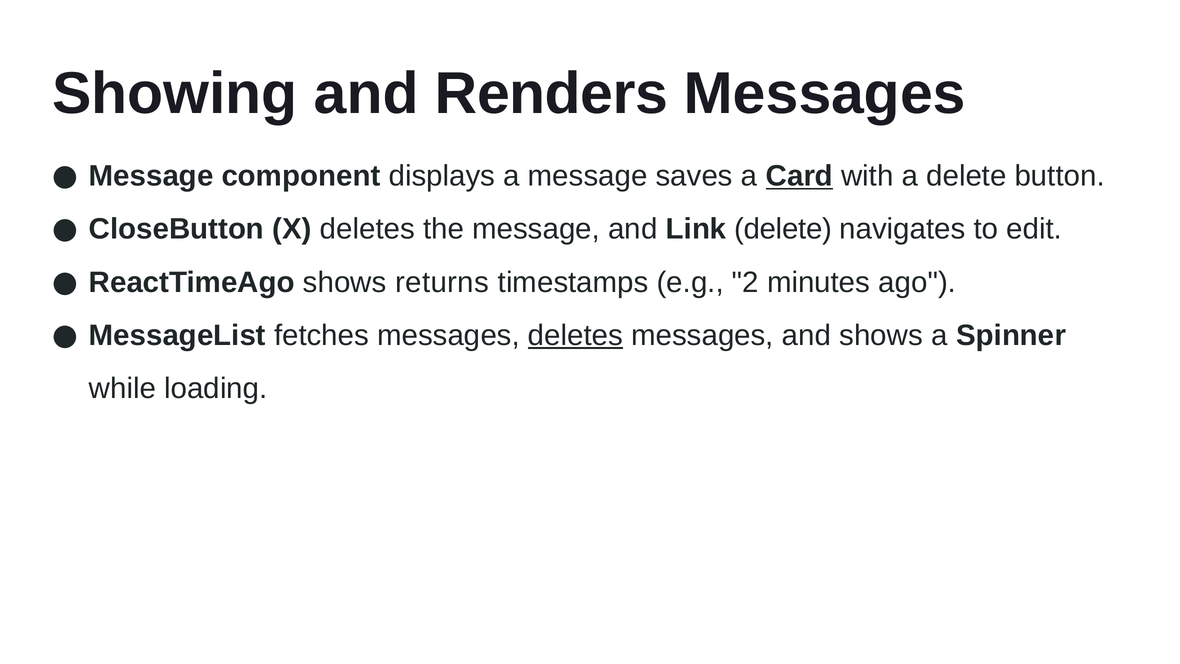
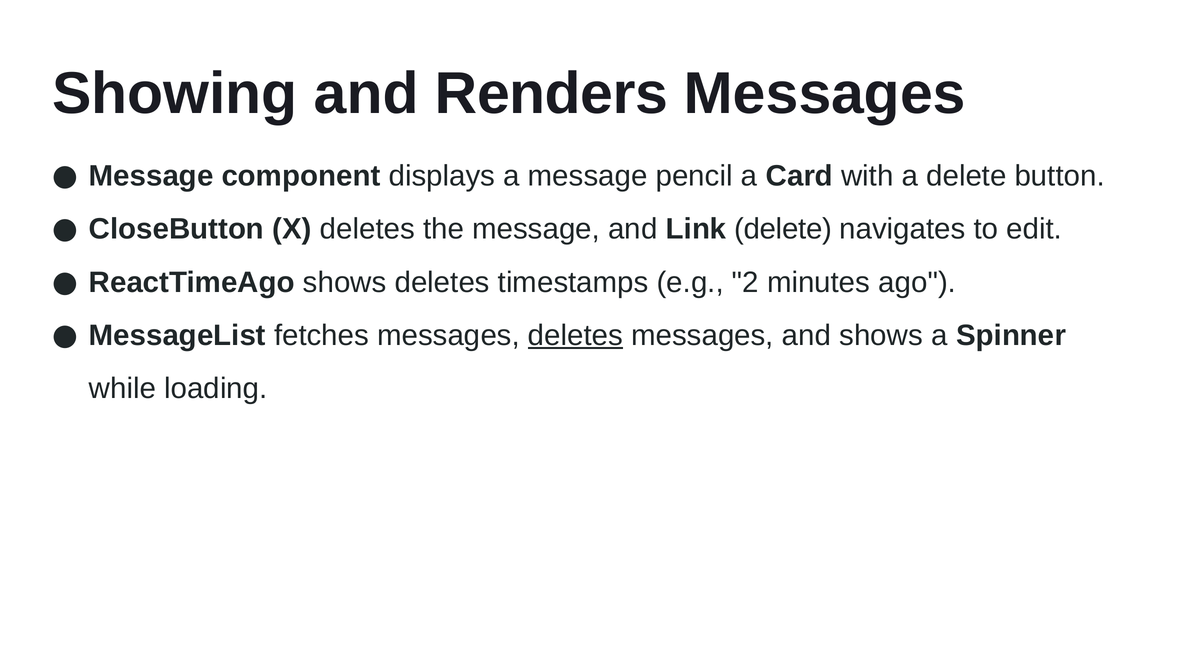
saves: saves -> pencil (694, 176)
Card underline: present -> none (799, 176)
shows returns: returns -> deletes (442, 282)
